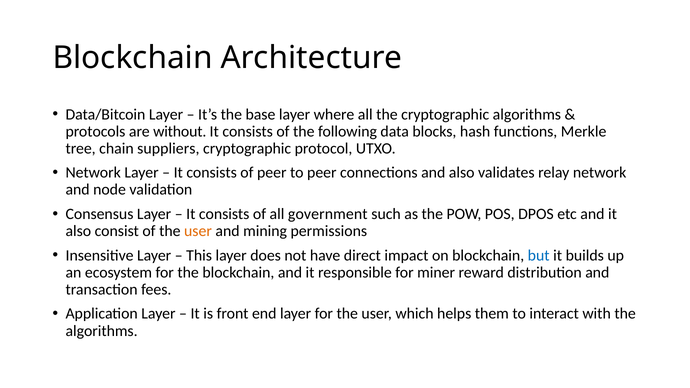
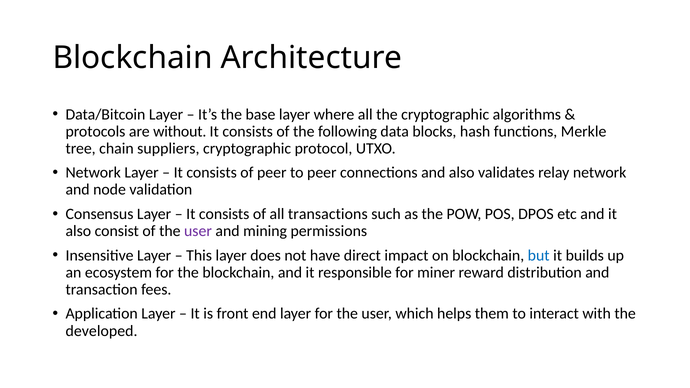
government: government -> transactions (328, 214)
user colour: orange -> purple (198, 231)
algorithms: algorithms -> developed (102, 331)
